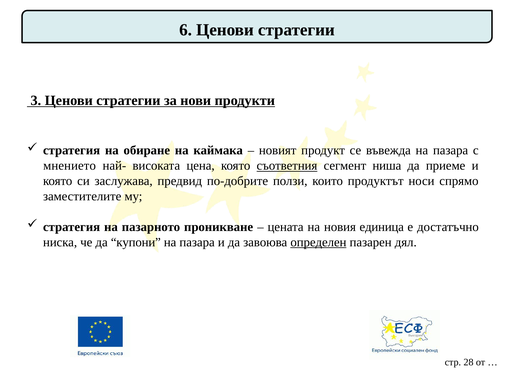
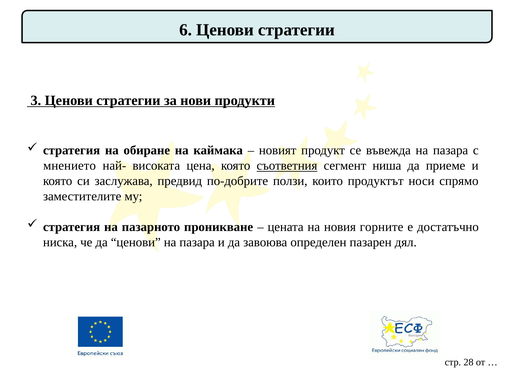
единица: единица -> горните (382, 227)
да купони: купони -> ценови (136, 242)
определен underline: present -> none (318, 242)
